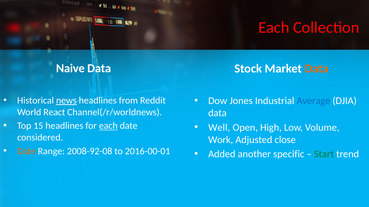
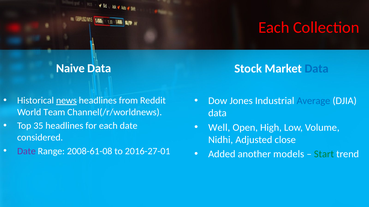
Data colour: orange -> blue (317, 69)
React: React -> Team (54, 112)
15: 15 -> 35 (38, 126)
each underline: present -> none (108, 126)
Work: Work -> Nidhi (221, 140)
Date colour: orange -> purple (26, 152)
2008-92-08: 2008-92-08 -> 2008-61-08 (90, 152)
2016-00-01: 2016-00-01 -> 2016-27-01 (148, 152)
specific: specific -> models (289, 154)
